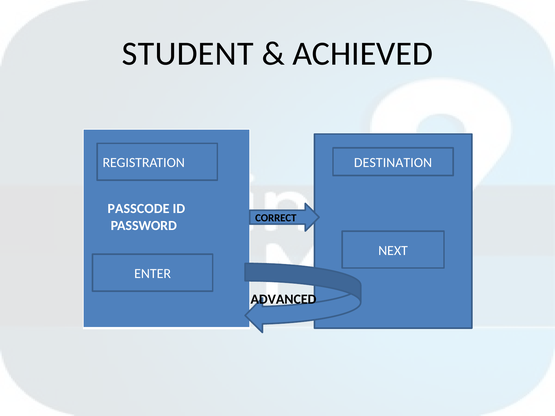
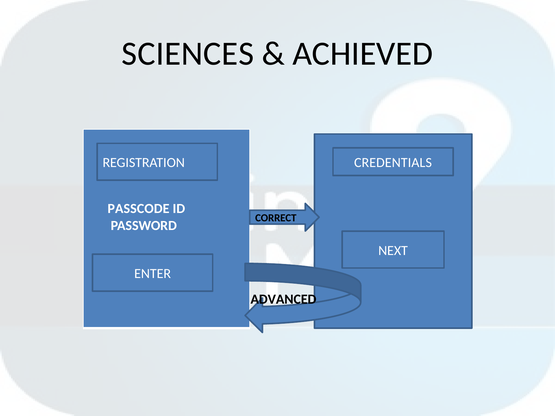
STUDENT: STUDENT -> SCIENCES (188, 54)
DESTINATION: DESTINATION -> CREDENTIALS (393, 163)
